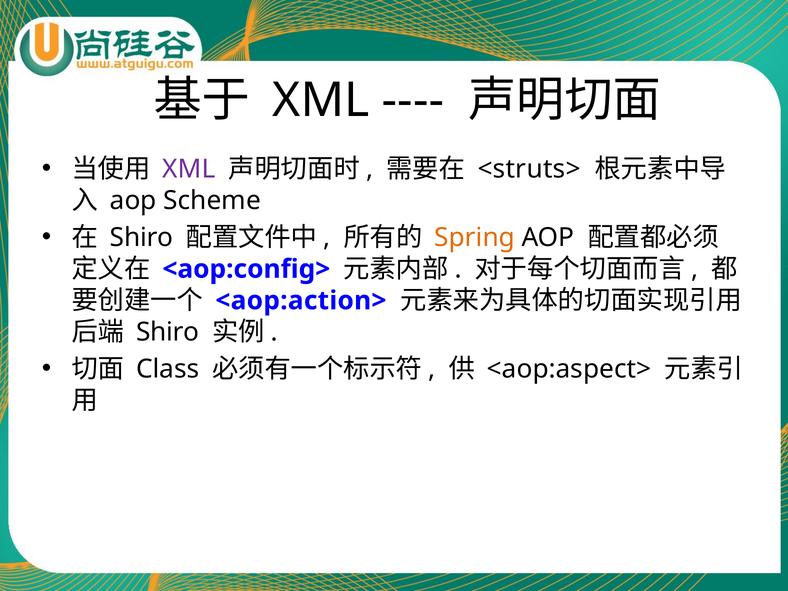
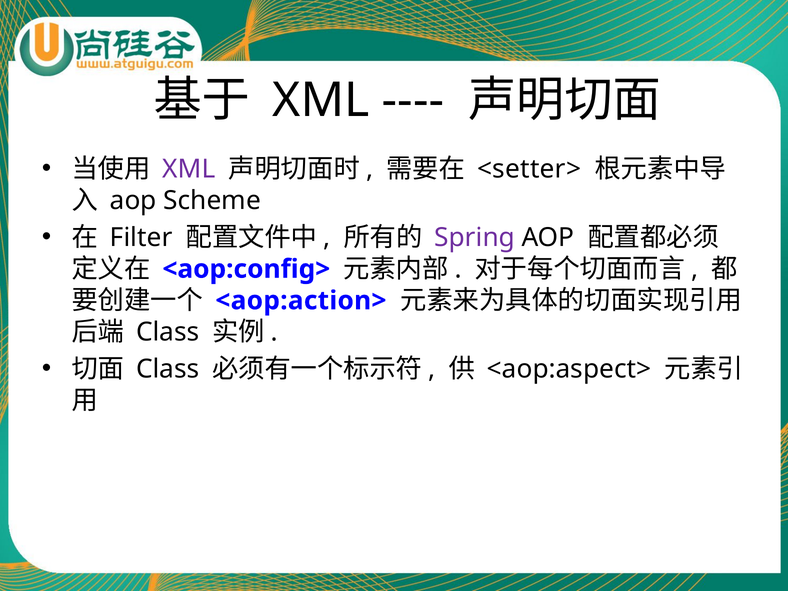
<struts>: <struts> -> <setter> (529, 169)
Shiro: Shiro -> Filter (141, 238)
Spring colour: orange -> purple (475, 238)
Shiro: Shiro -> Class (168, 332)
